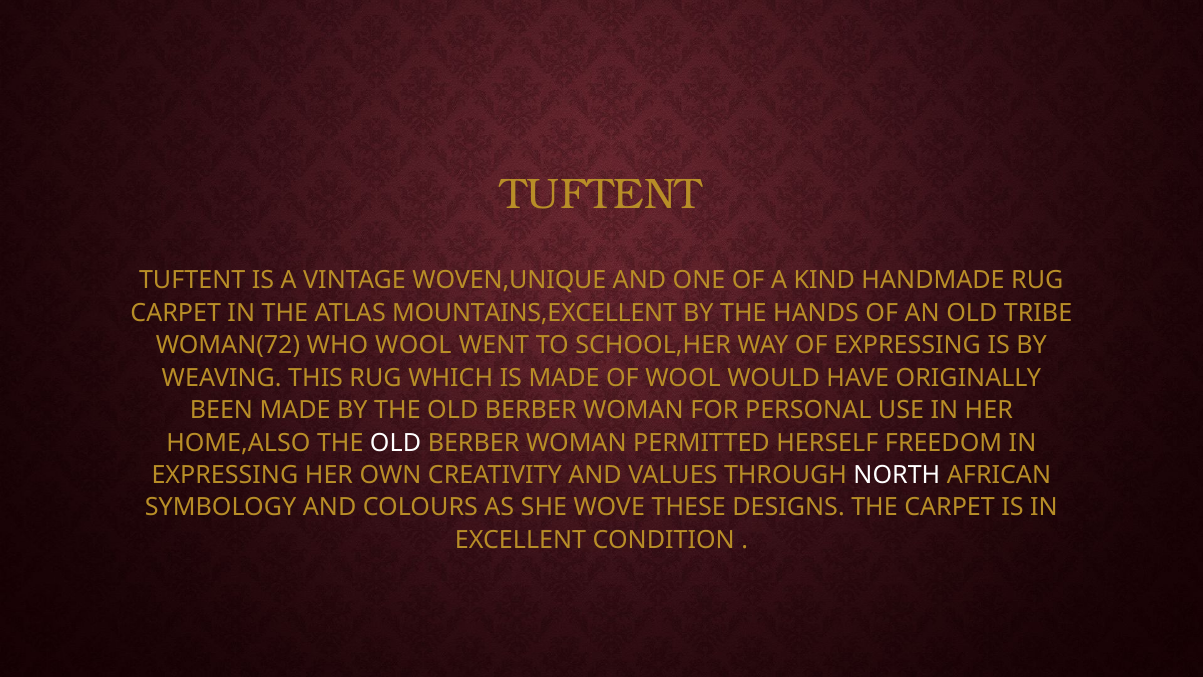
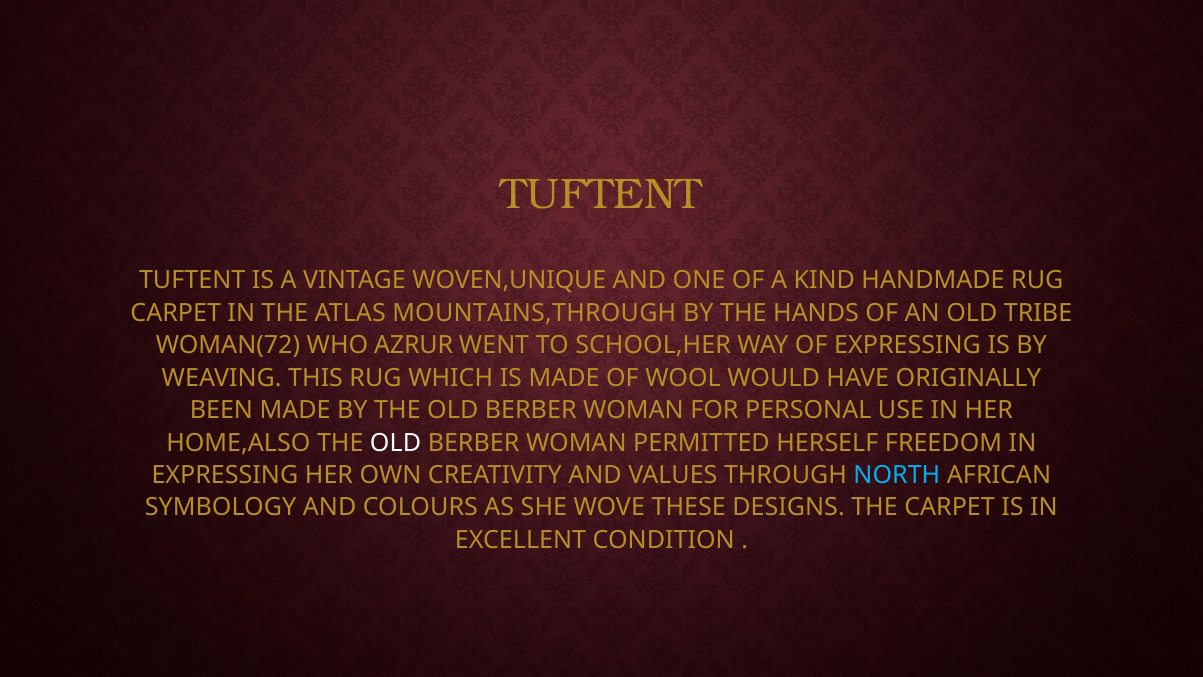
MOUNTAINS,EXCELLENT: MOUNTAINS,EXCELLENT -> MOUNTAINS,THROUGH (534, 313)
WHO WOOL: WOOL -> AZRUR (414, 345)
NORTH colour: white -> light blue (897, 475)
